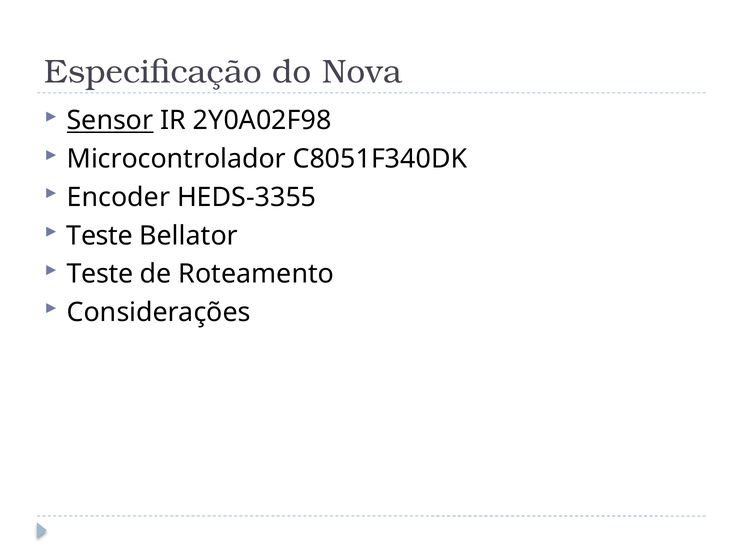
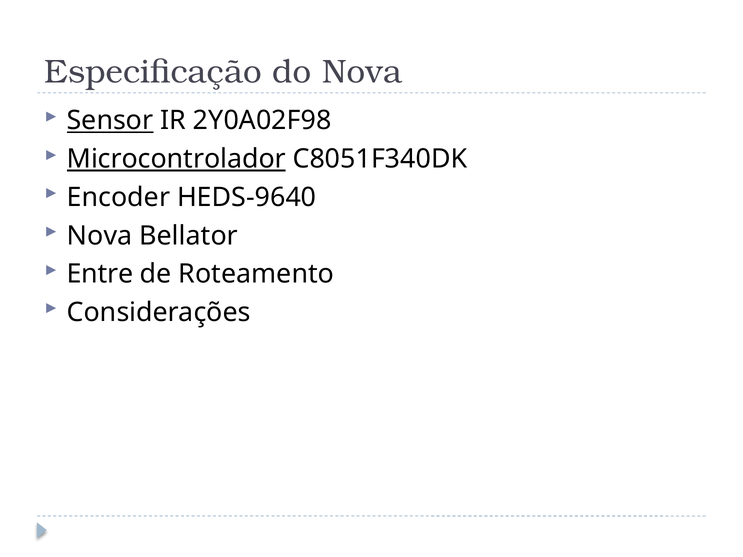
Microcontrolador underline: none -> present (176, 159)
HEDS-3355: HEDS-3355 -> HEDS-9640 (247, 197)
Teste: Teste -> Nova (100, 236)
Teste: Teste -> Entre (100, 274)
